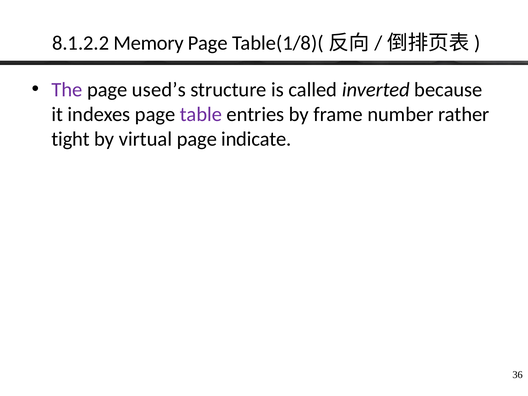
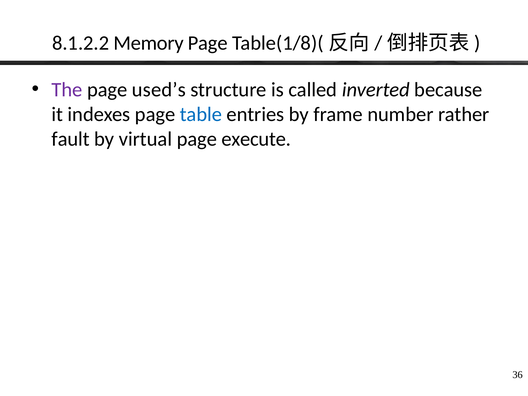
table colour: purple -> blue (201, 114)
tight: tight -> fault (71, 139)
indicate: indicate -> execute (256, 139)
